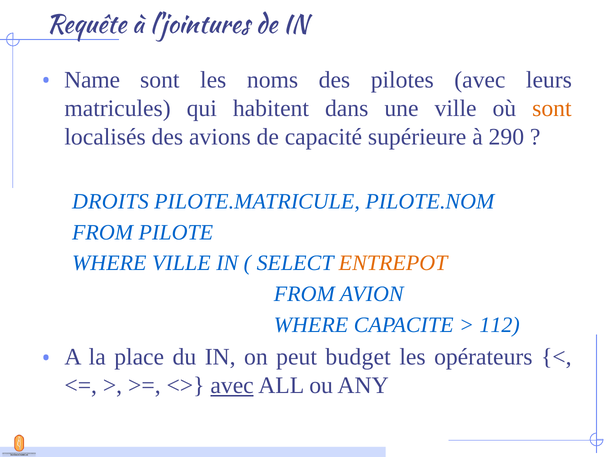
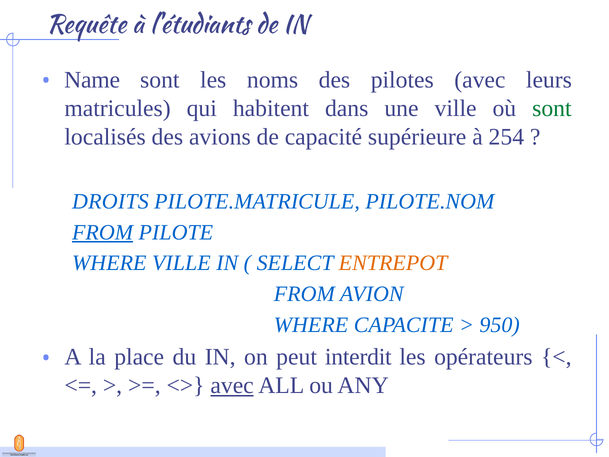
l'jointures: l'jointures -> l'étudiants (200, 24)
sont colour: orange -> green (552, 108)
290: 290 -> 254 (506, 137)
FROM underline: none -> present (103, 232)
112: 112 -> 950 (500, 325)
budget: budget -> interdit (358, 357)
